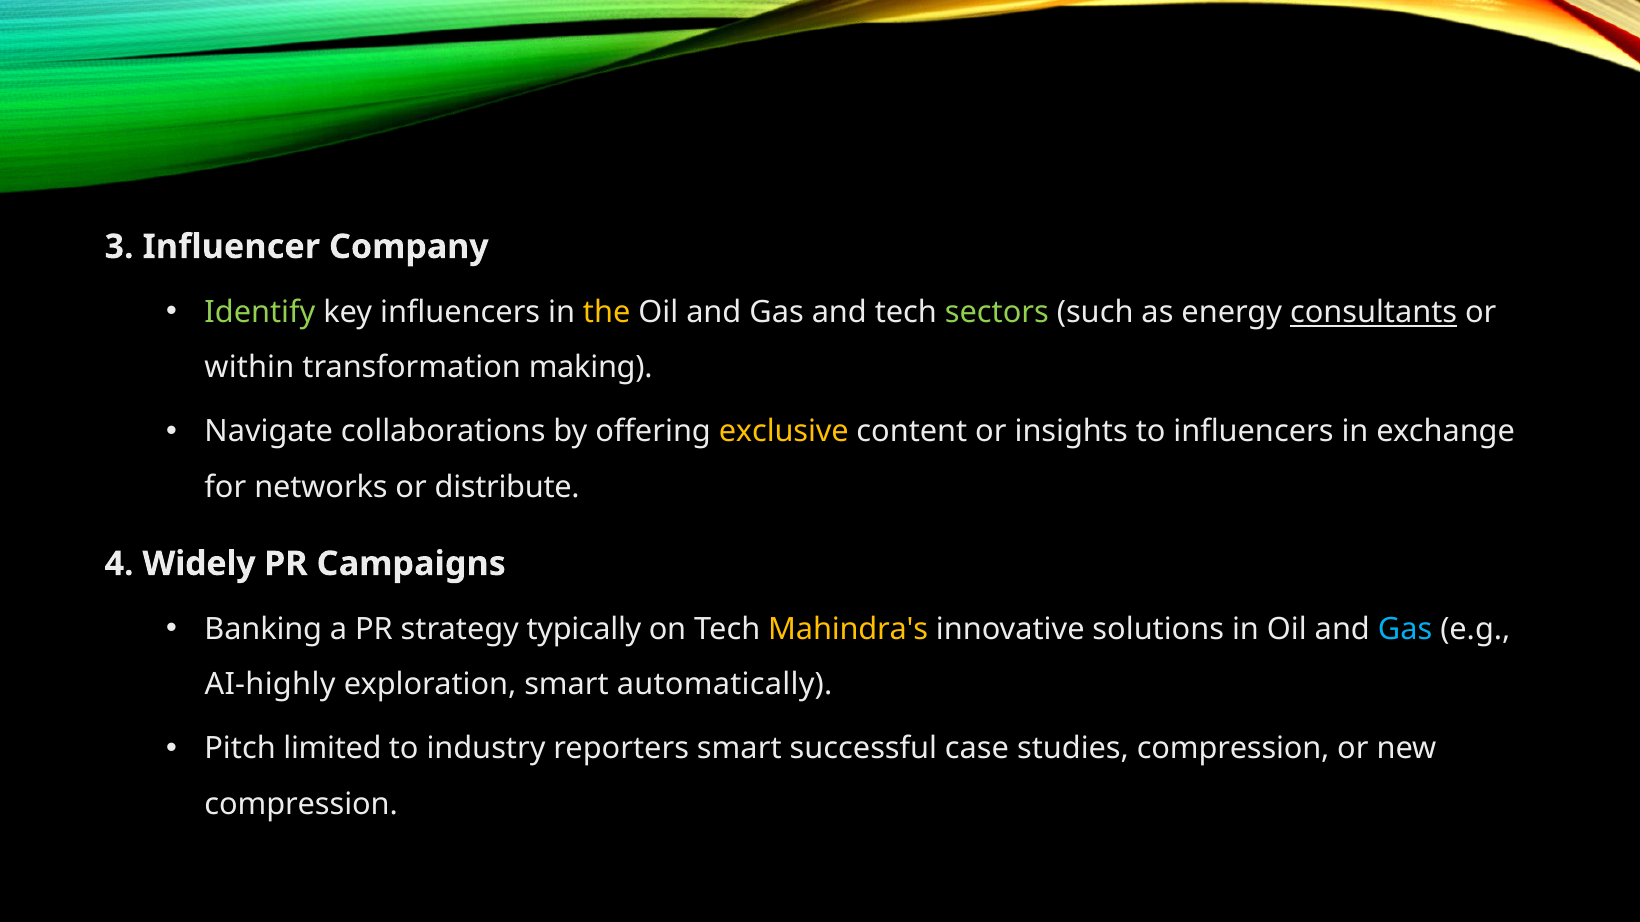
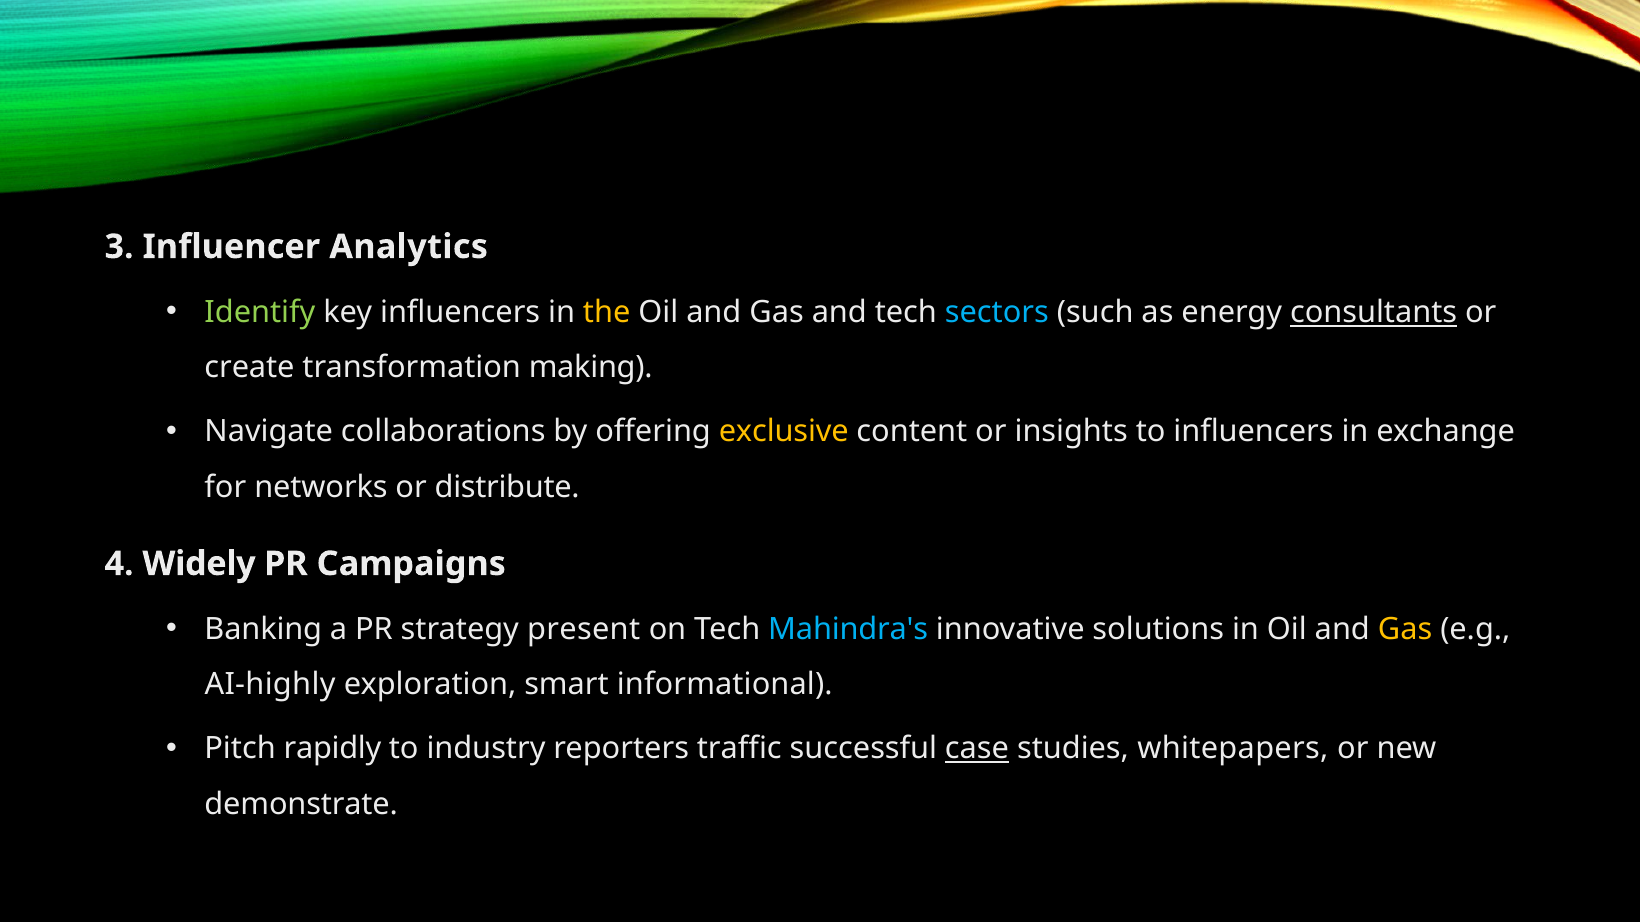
Company: Company -> Analytics (409, 247)
sectors colour: light green -> light blue (997, 313)
within: within -> create (249, 368)
typically: typically -> present (584, 630)
Mahindra's colour: yellow -> light blue (848, 630)
Gas colour: light blue -> yellow (1405, 630)
automatically: automatically -> informational (725, 685)
limited: limited -> rapidly (332, 749)
reporters smart: smart -> traffic (739, 749)
case underline: none -> present (977, 749)
studies compression: compression -> whitepapers (1233, 749)
compression: compression -> demonstrate (301, 804)
